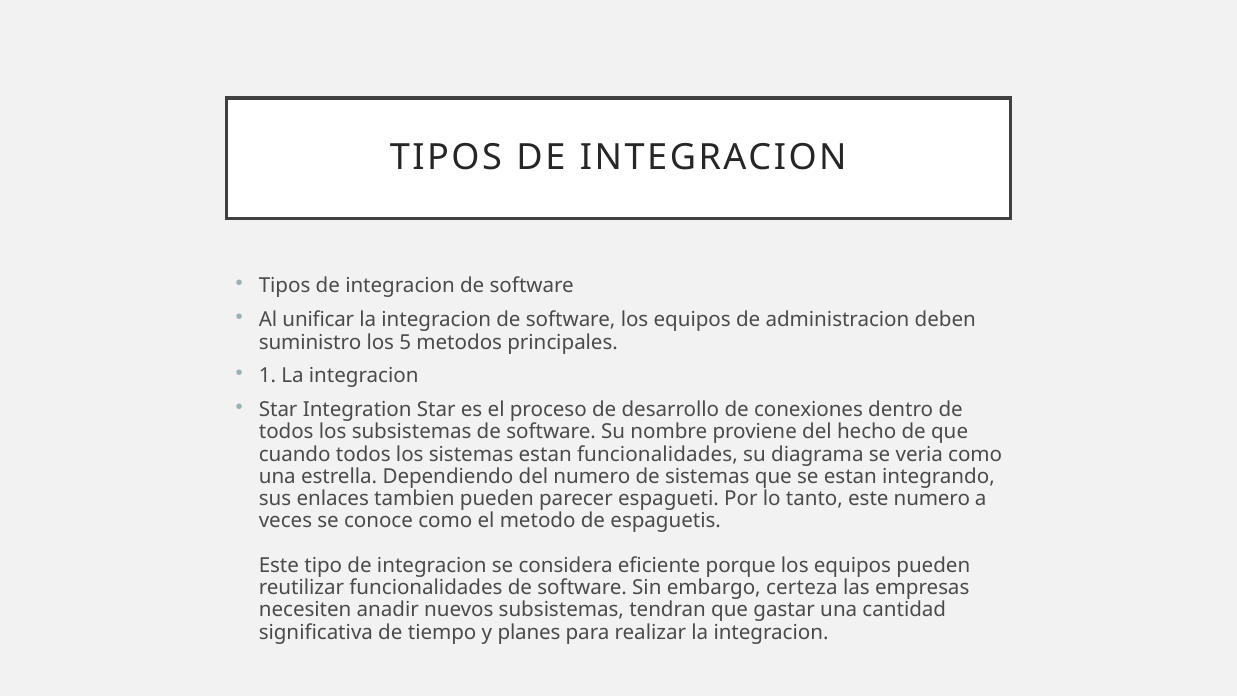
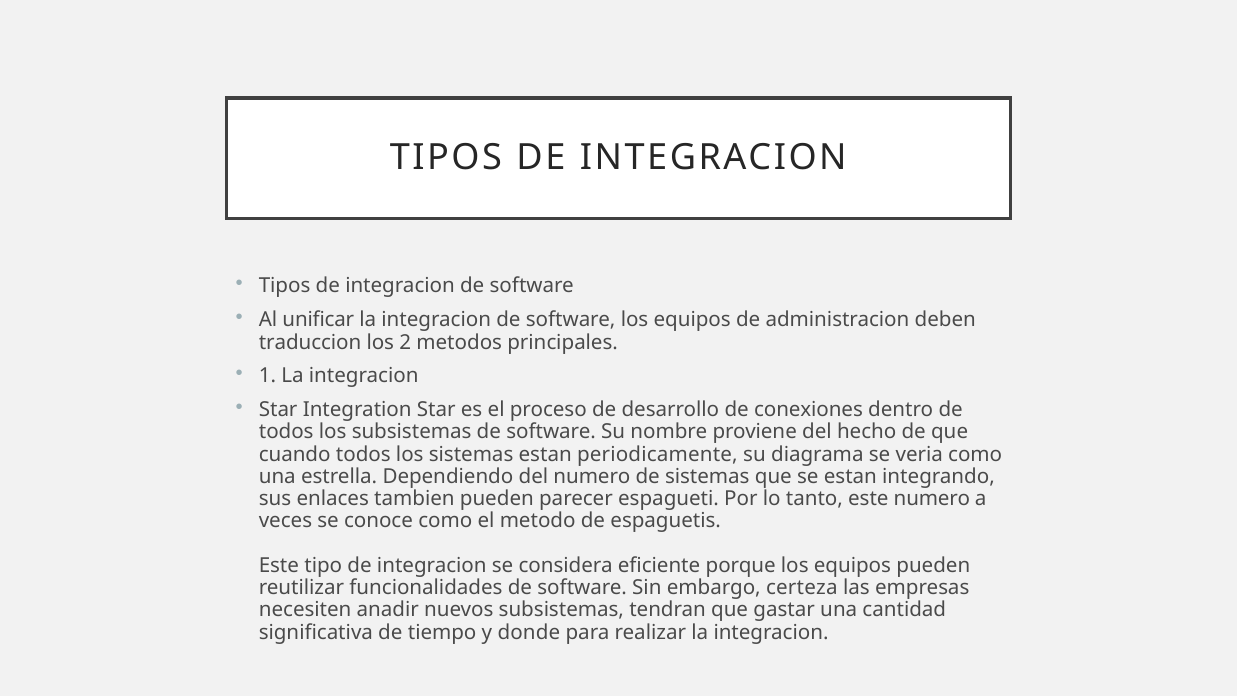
suministro: suministro -> traduccion (310, 342)
5: 5 -> 2 (405, 342)
estan funcionalidades: funcionalidades -> periodicamente (657, 454)
planes: planes -> donde (529, 632)
